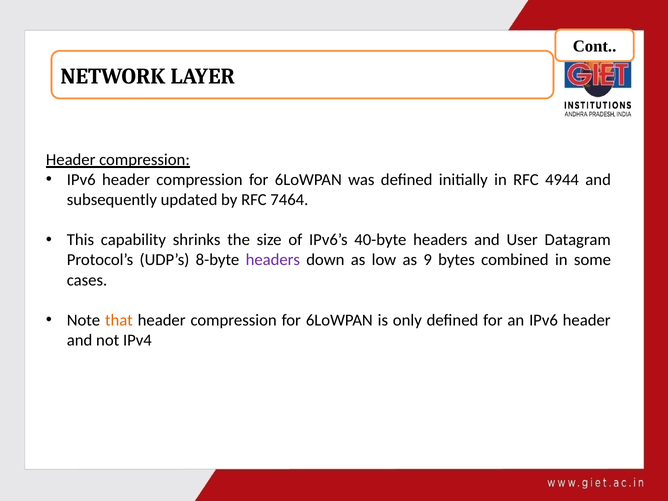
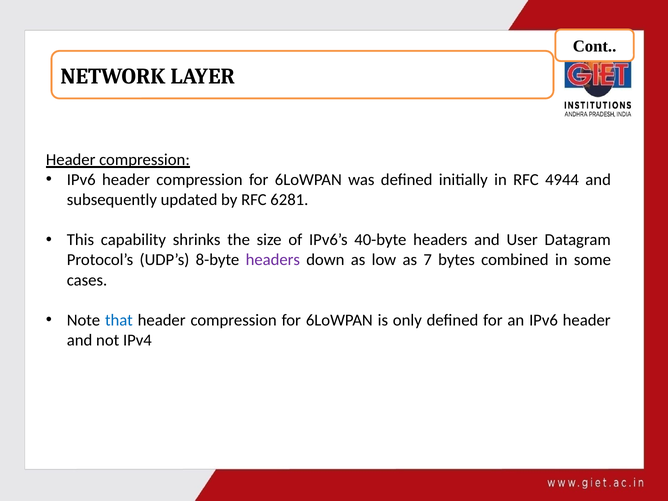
7464: 7464 -> 6281 (289, 200)
9: 9 -> 7 (428, 260)
that colour: orange -> blue (119, 320)
